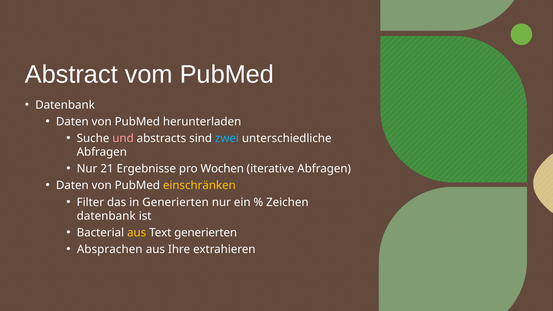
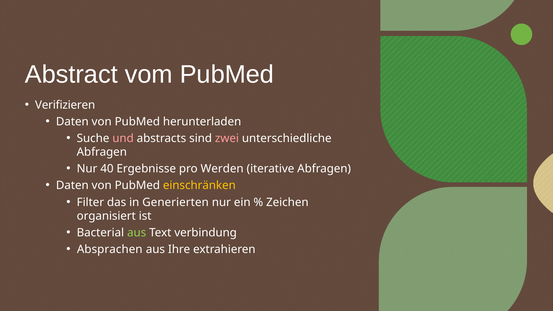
Datenbank: Datenbank -> Verifizieren (65, 105)
zwei colour: light blue -> pink (227, 138)
21: 21 -> 40 (107, 169)
Wochen: Wochen -> Werden (222, 169)
datenbank: datenbank -> organisiert (106, 216)
aus colour: yellow -> light green (137, 233)
Text generierten: generierten -> verbindung (206, 233)
